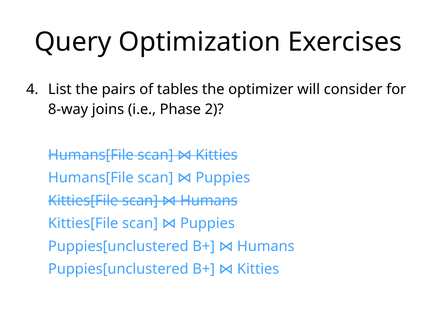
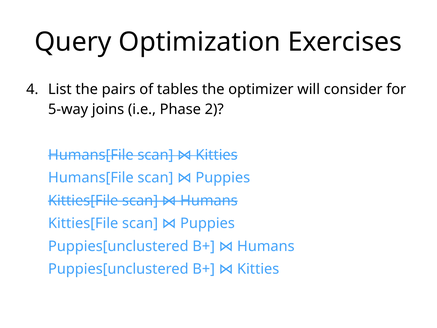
8-way: 8-way -> 5-way (68, 109)
